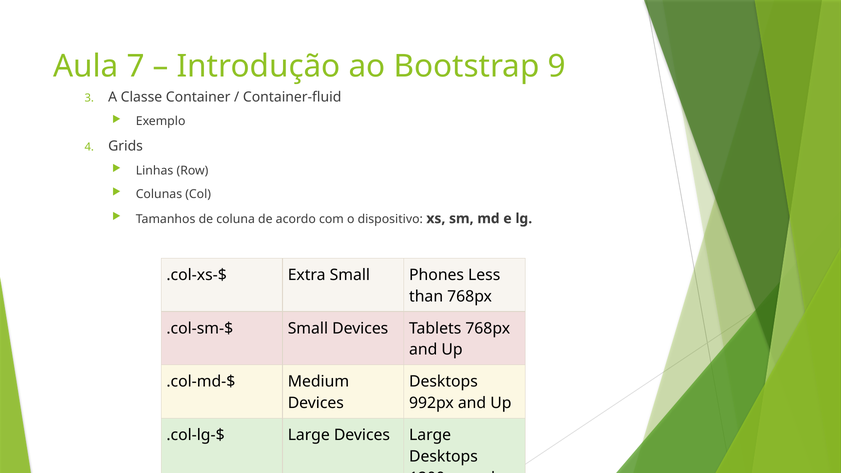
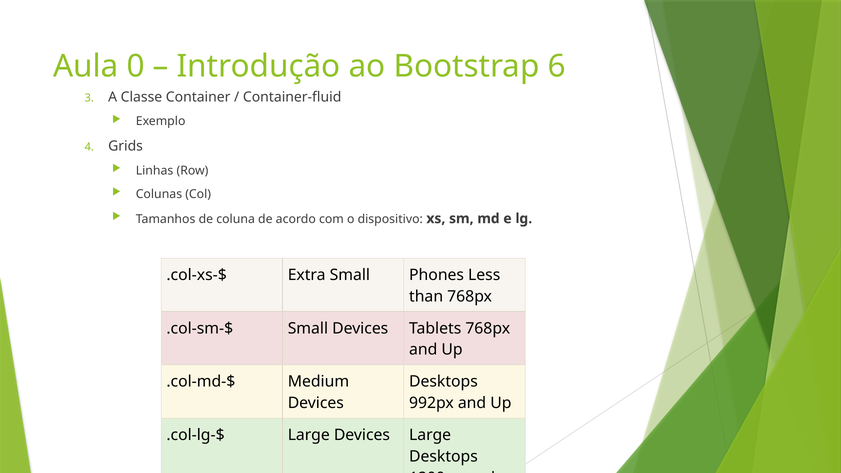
7: 7 -> 0 (136, 66)
9: 9 -> 6 (557, 66)
